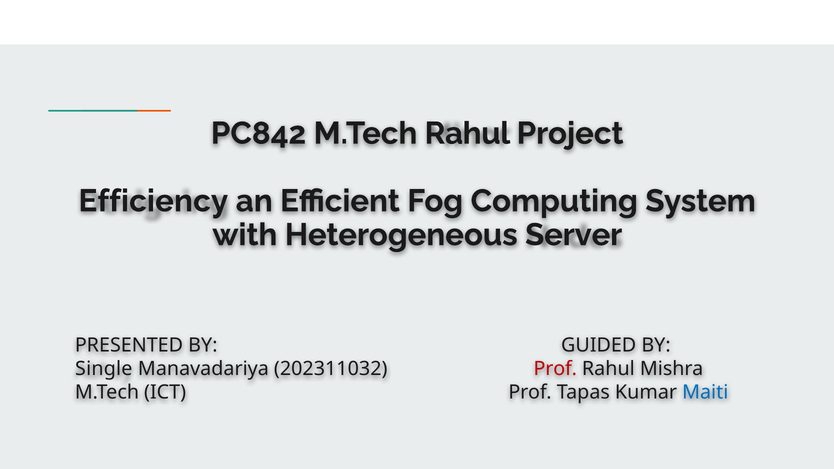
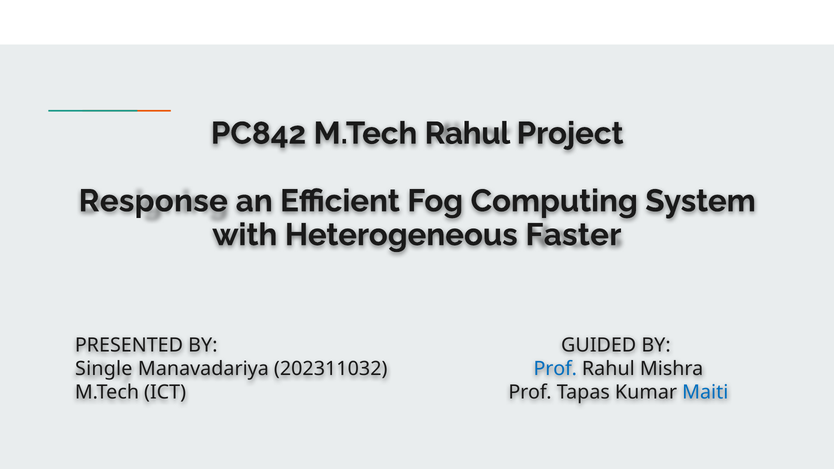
Efficiency: Efficiency -> Response (153, 201)
Server: Server -> Faster (573, 235)
Prof colour: red -> blue (555, 369)
